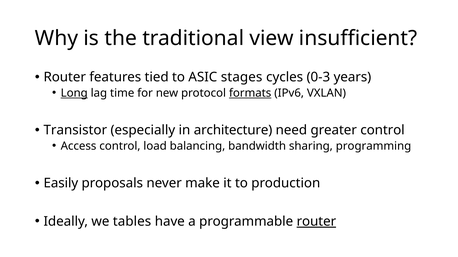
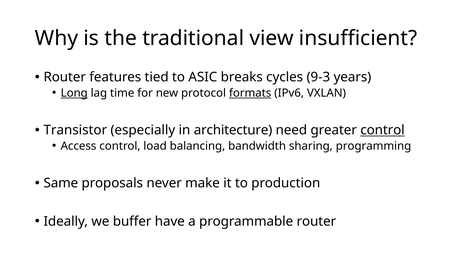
stages: stages -> breaks (242, 77)
0-3: 0-3 -> 9-3 (318, 77)
control underline: none -> present (382, 130)
Easily: Easily -> Same (61, 184)
tables: tables -> buffer (132, 222)
router underline: present -> none (316, 222)
